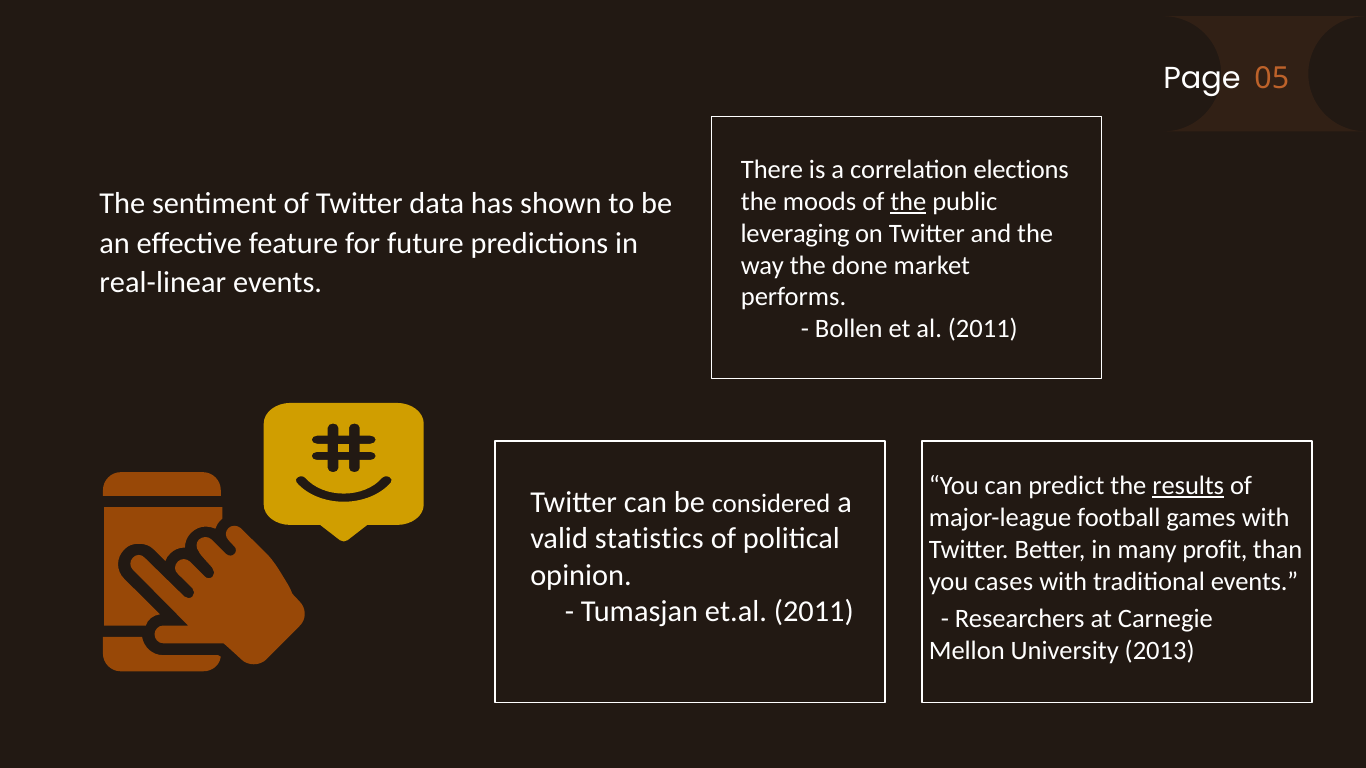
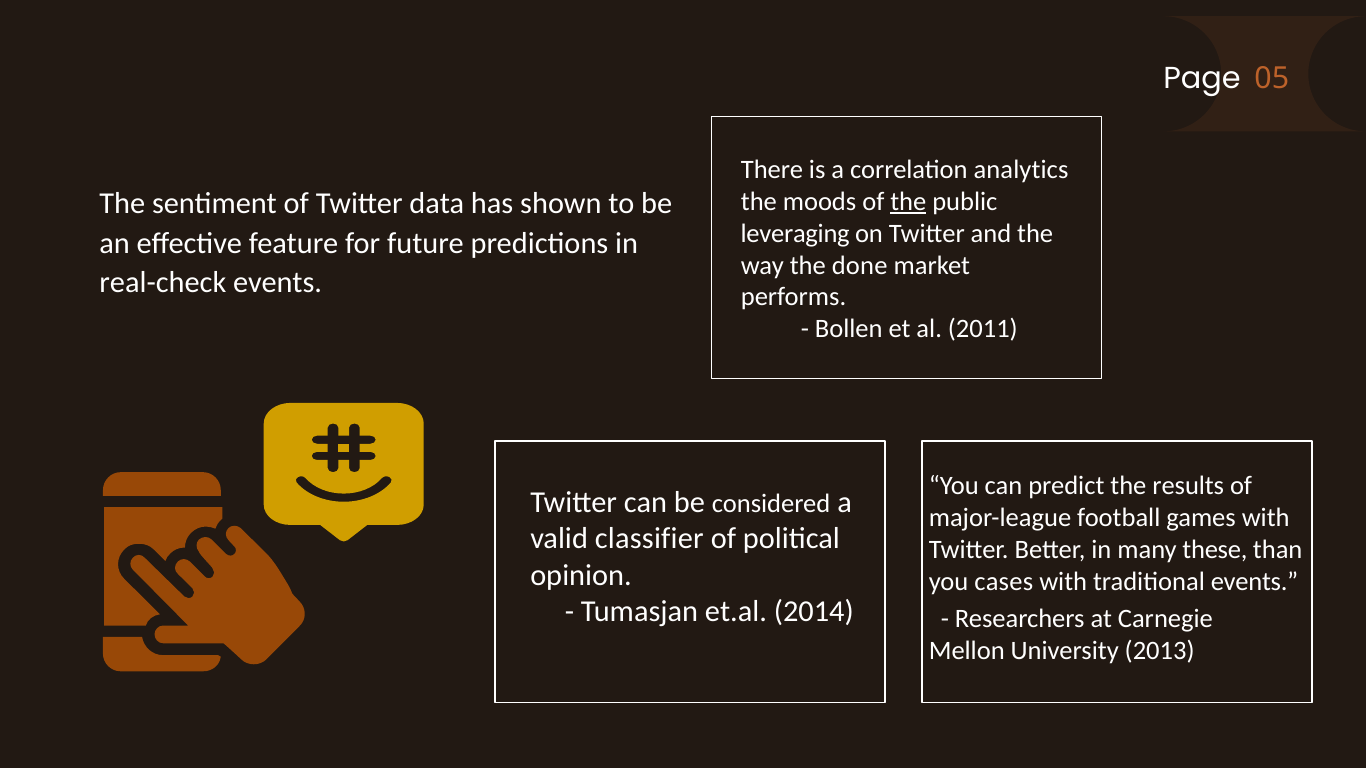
elections: elections -> analytics (1021, 170)
real-linear: real-linear -> real-check (163, 283)
results underline: present -> none (1188, 486)
statistics: statistics -> classifier (649, 539)
profit: profit -> these (1215, 550)
et.al 2011: 2011 -> 2014 (814, 612)
